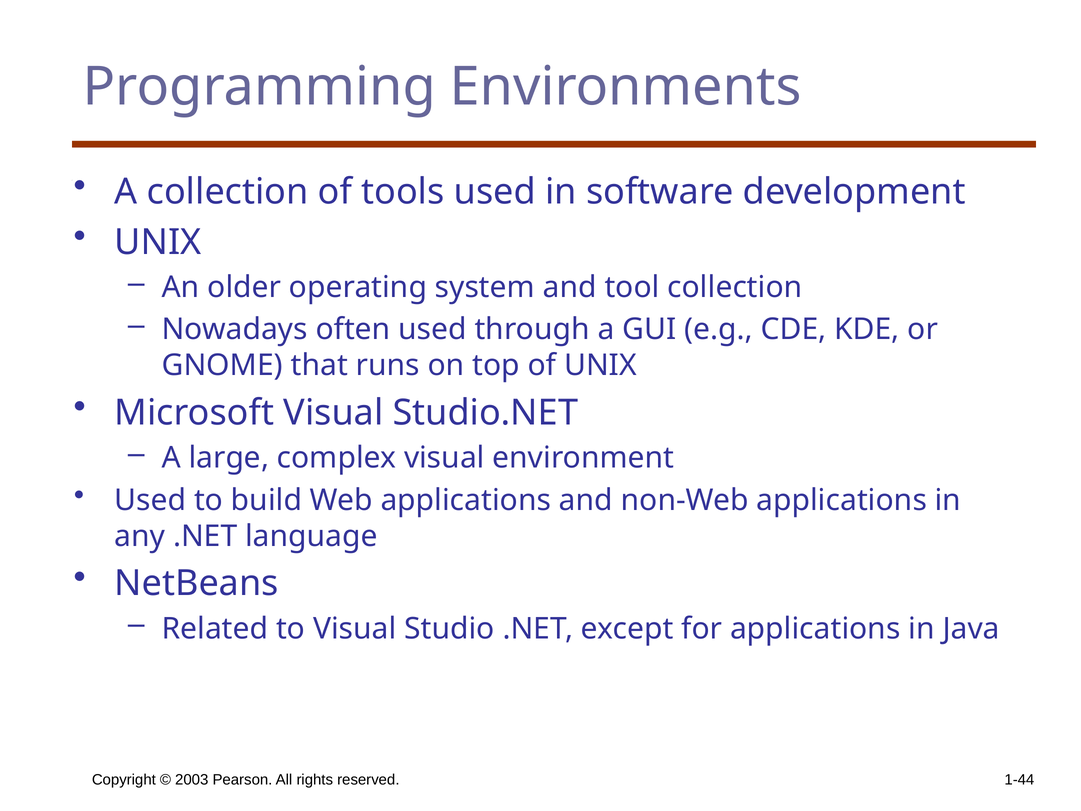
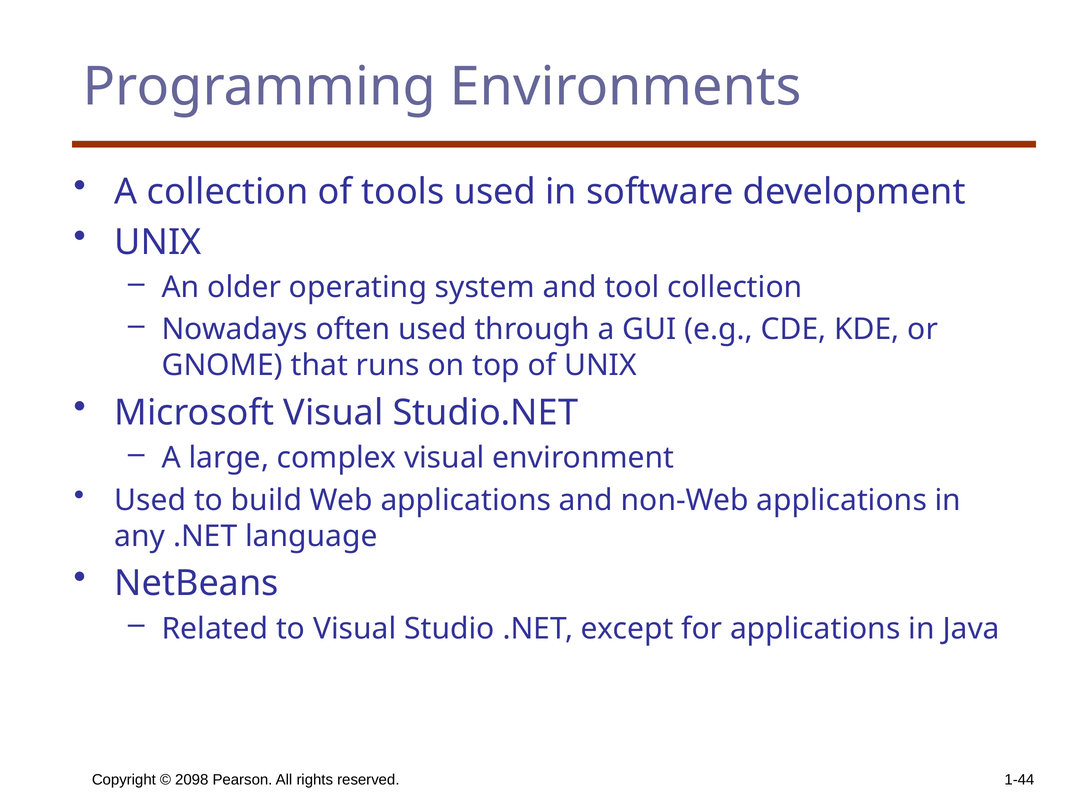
2003: 2003 -> 2098 (192, 779)
